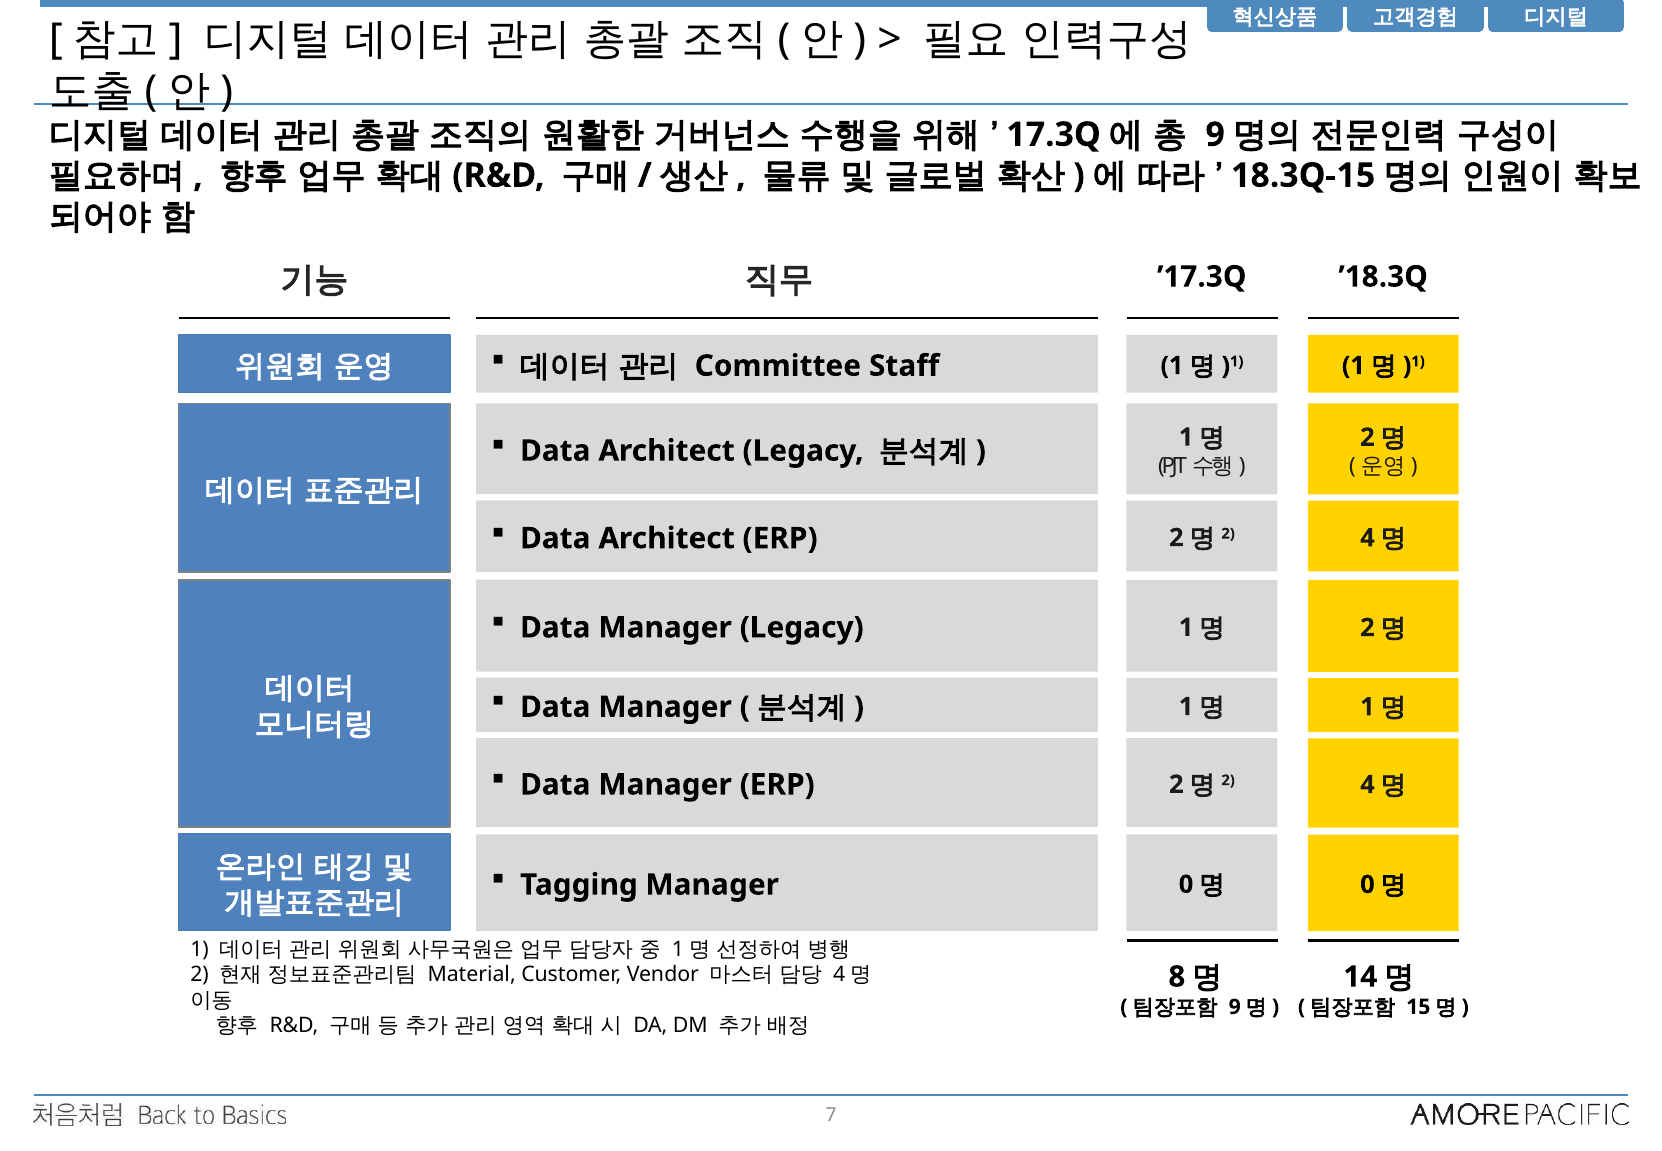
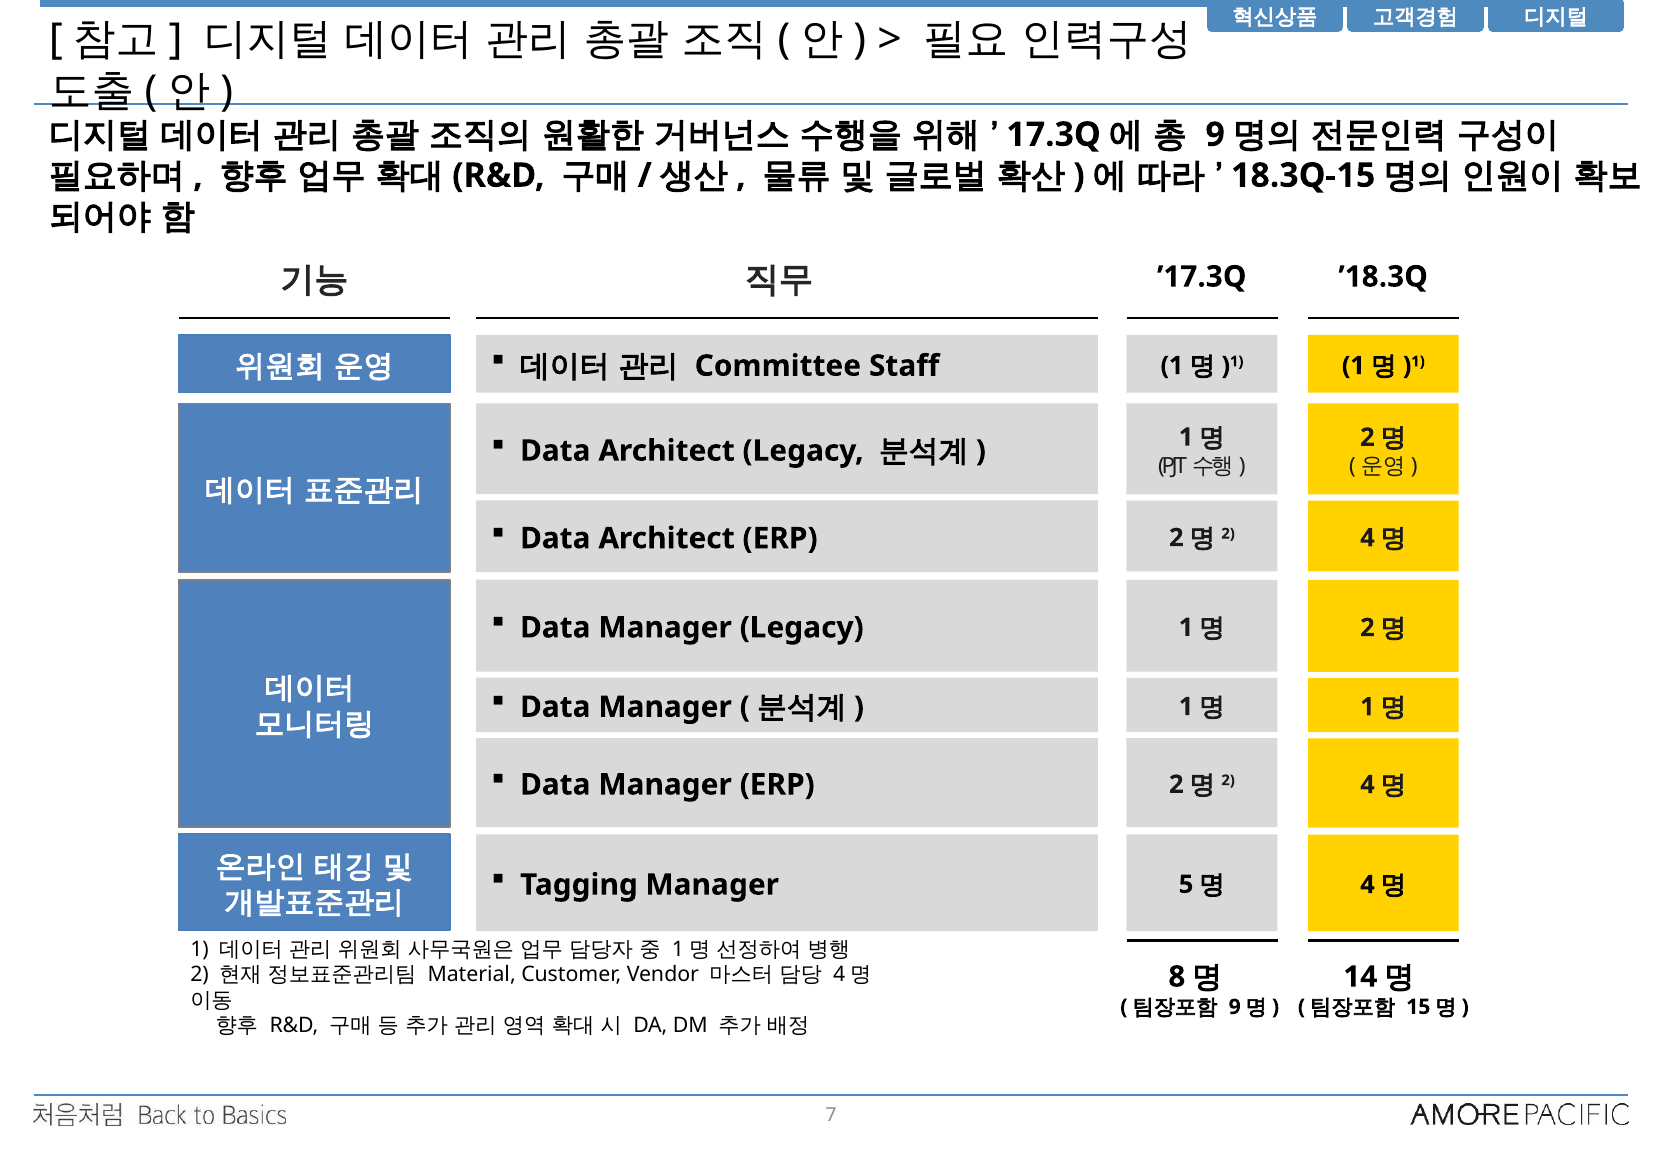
0: 0 -> 5 (1186, 884)
0: 0 -> 4 (1367, 884)
